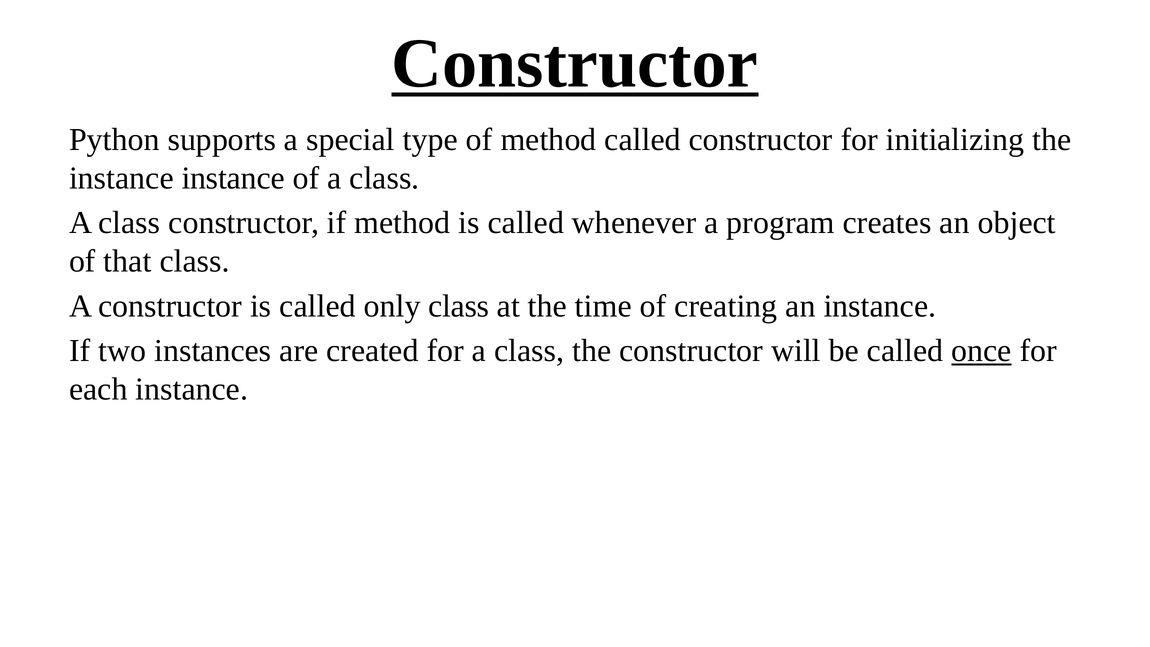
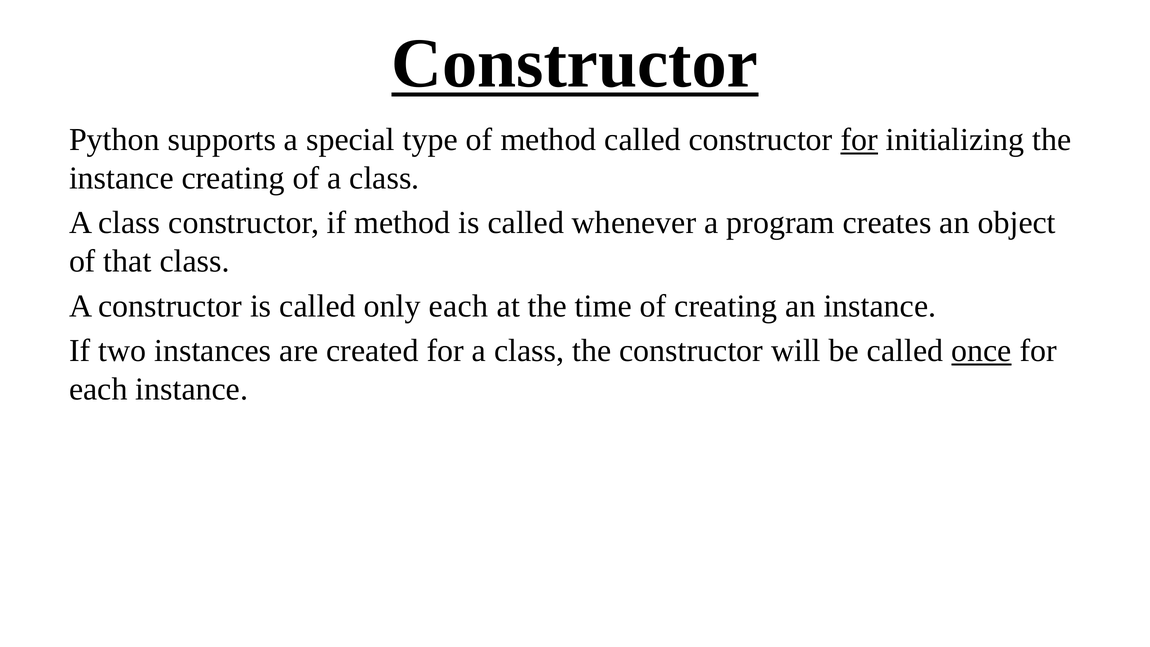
for underline: none -> present (859, 140)
instance instance: instance -> creating (233, 178)
only class: class -> each (458, 306)
